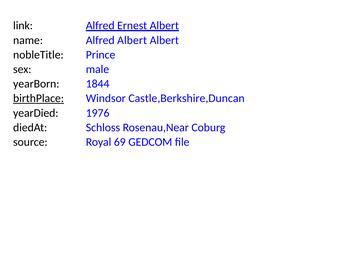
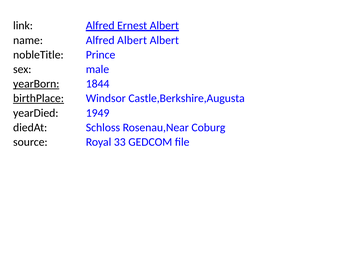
yearBorn underline: none -> present (36, 84)
Castle,Berkshire,Duncan: Castle,Berkshire,Duncan -> Castle,Berkshire,Augusta (187, 98)
1976: 1976 -> 1949 (98, 113)
69: 69 -> 33 (120, 142)
